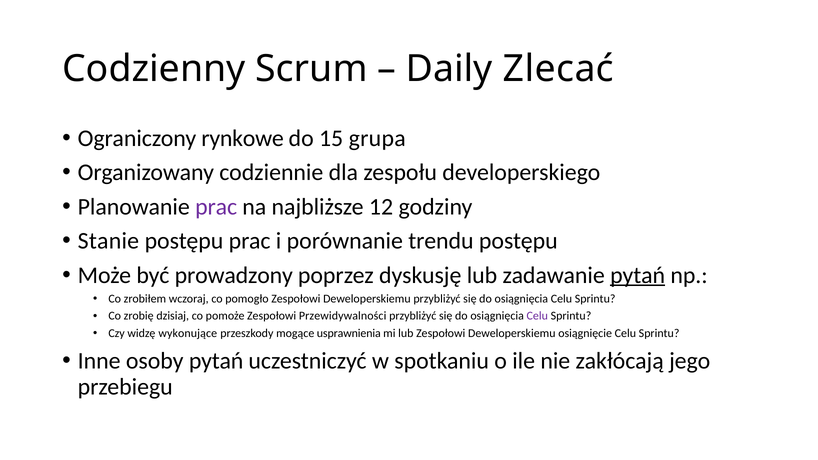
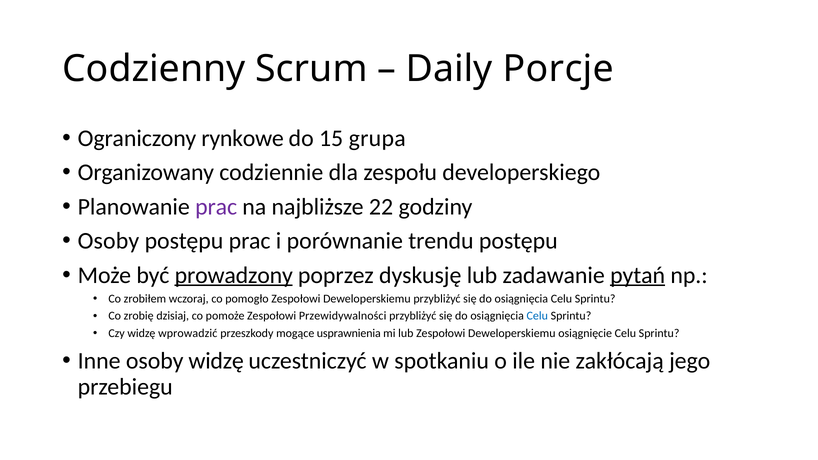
Zlecać: Zlecać -> Porcje (558, 69)
12: 12 -> 22 (381, 207)
Stanie: Stanie -> Osoby (108, 241)
prowadzony underline: none -> present (234, 275)
Celu colour: purple -> blue (537, 316)
wykonujące: wykonujące -> wprowadzić (188, 333)
osoby pytań: pytań -> widzę (216, 361)
